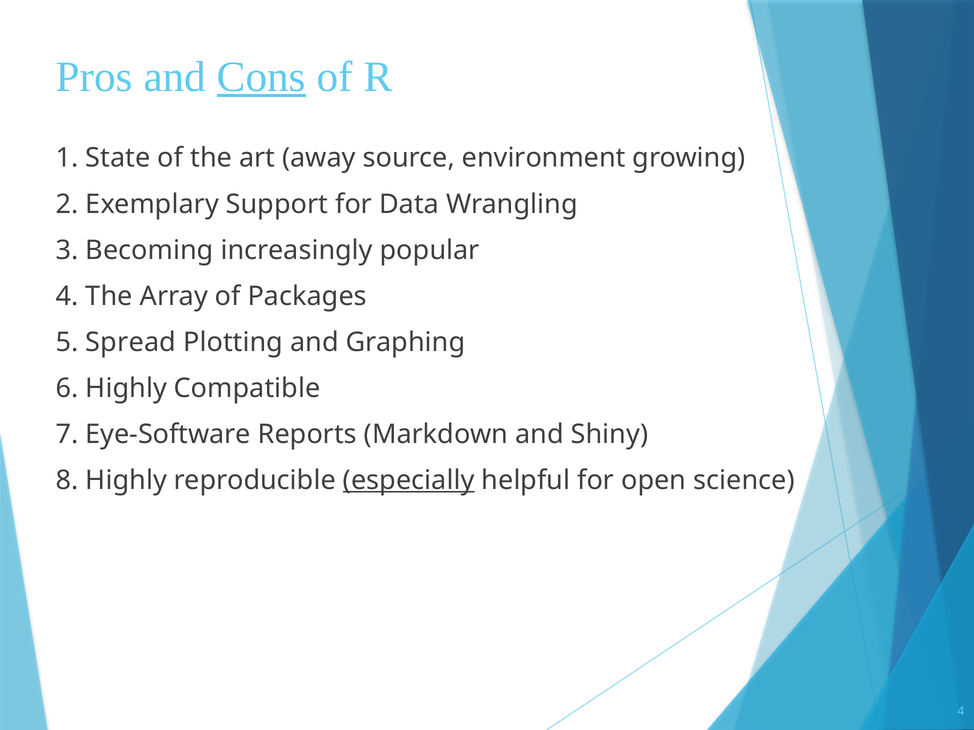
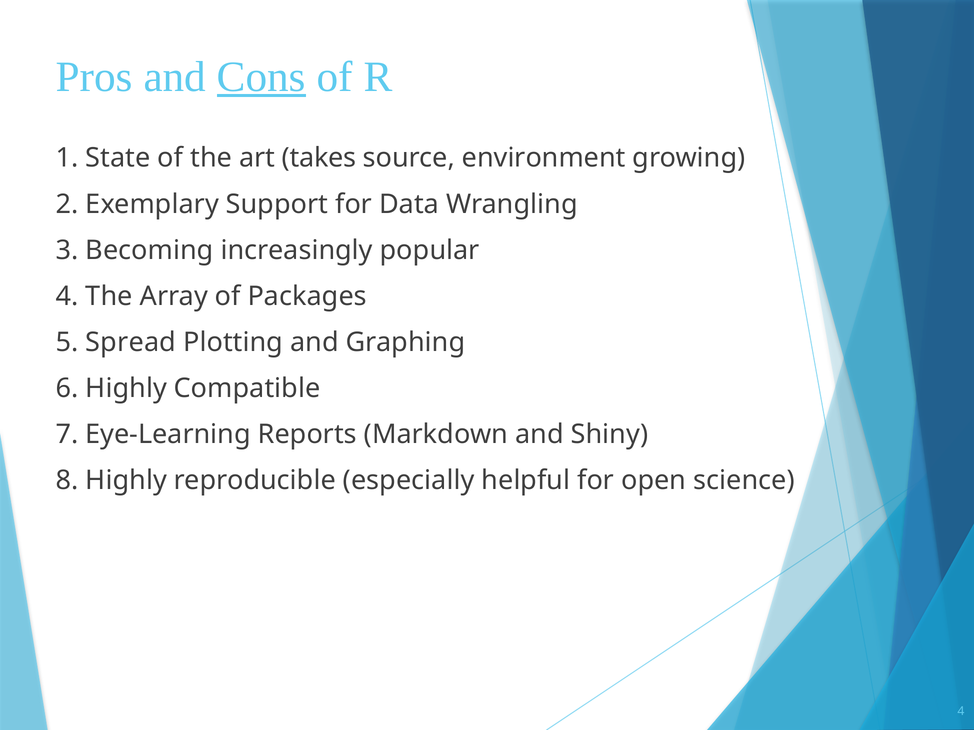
away: away -> takes (319, 158)
Eye-Software: Eye-Software -> Eye-Learning (168, 435)
especially underline: present -> none (409, 481)
